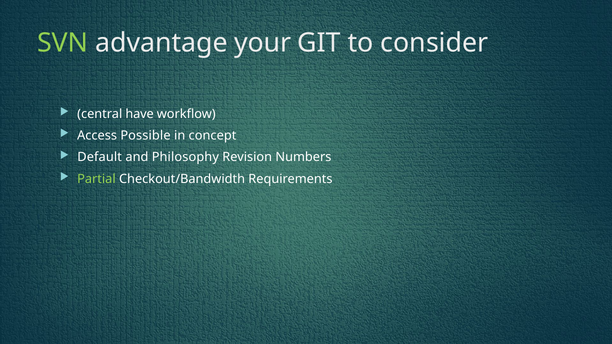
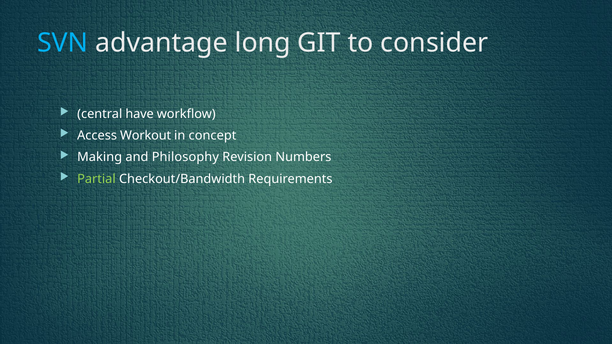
SVN colour: light green -> light blue (63, 43)
your: your -> long (263, 43)
Possible: Possible -> Workout (146, 136)
Default: Default -> Making (100, 157)
